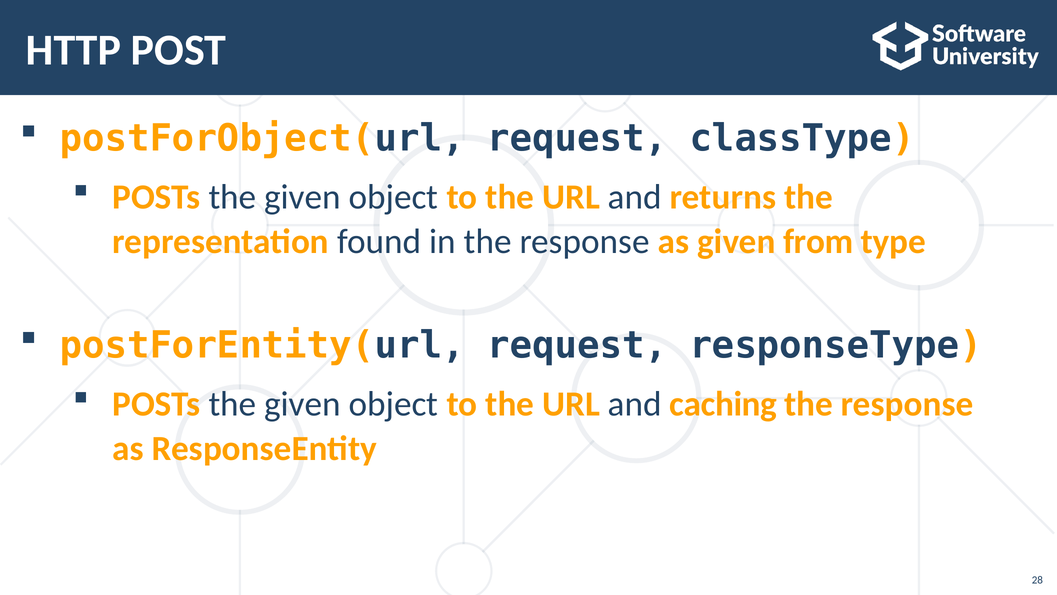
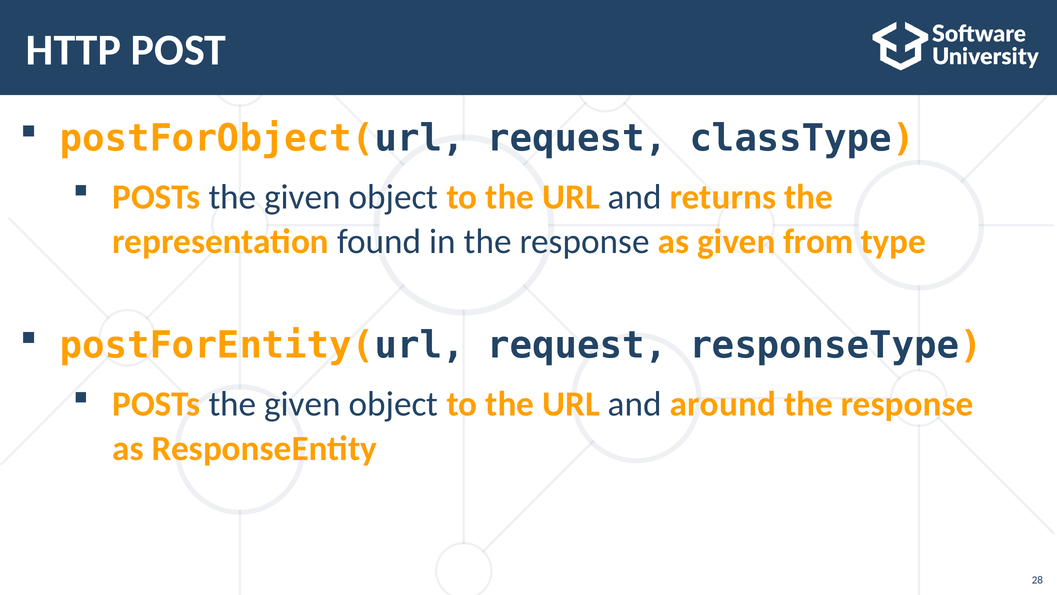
caching: caching -> around (723, 404)
